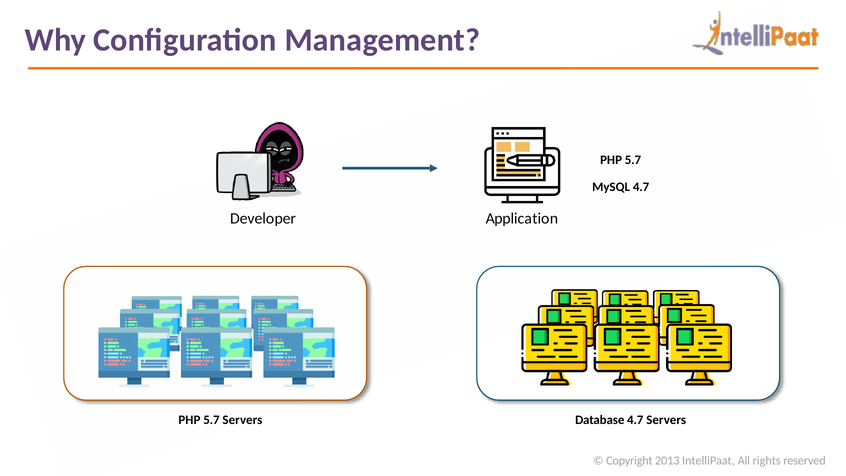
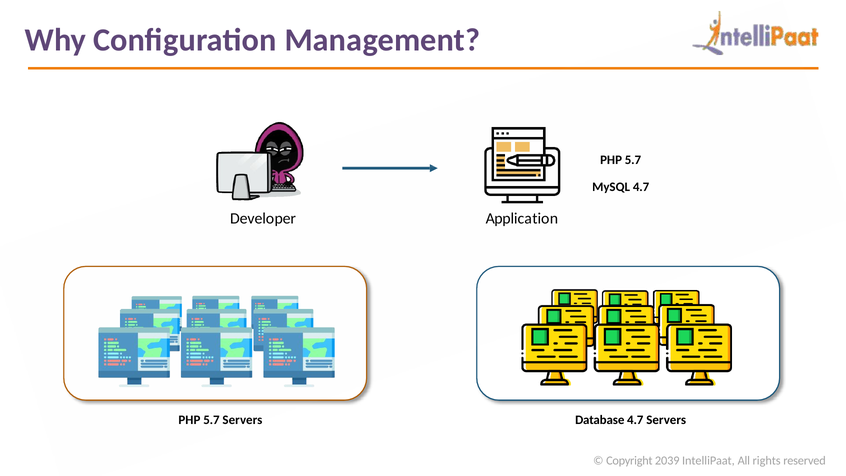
2013: 2013 -> 2039 (667, 460)
